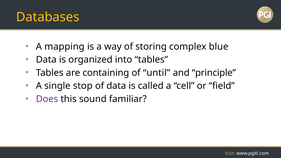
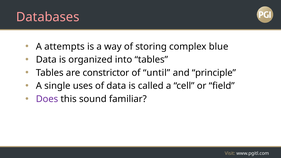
Databases colour: yellow -> pink (48, 17)
mapping: mapping -> attempts (64, 47)
containing: containing -> constrictor (106, 73)
stop: stop -> uses (83, 86)
